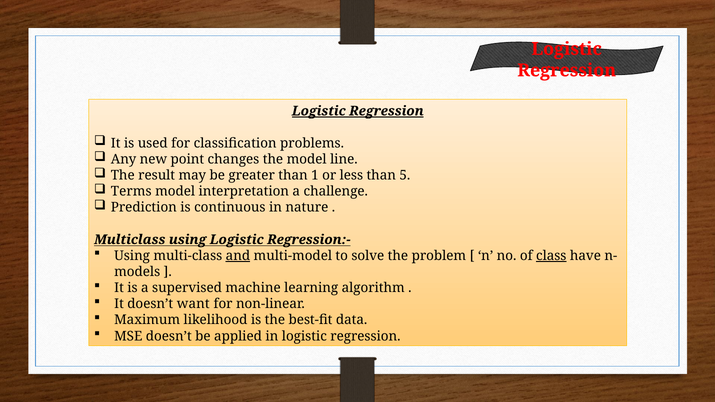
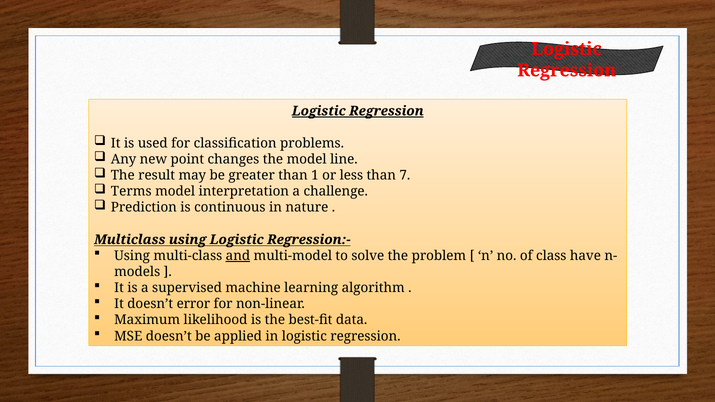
5: 5 -> 7 (405, 175)
class underline: present -> none (551, 256)
want: want -> error (193, 304)
